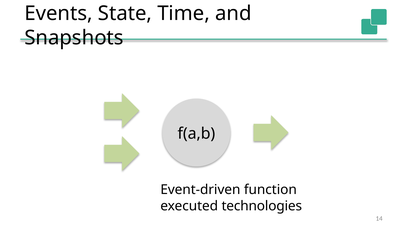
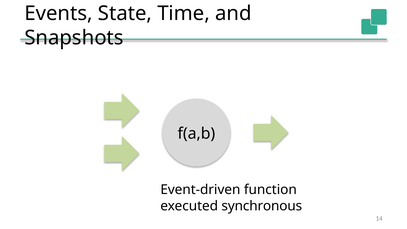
technologies: technologies -> synchronous (262, 206)
